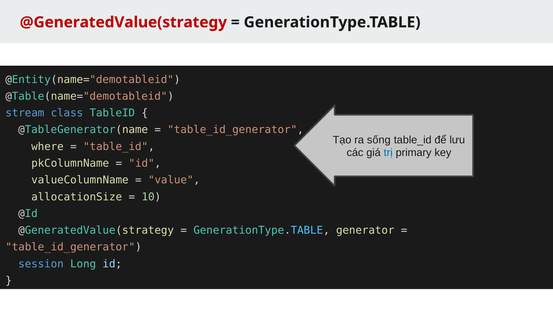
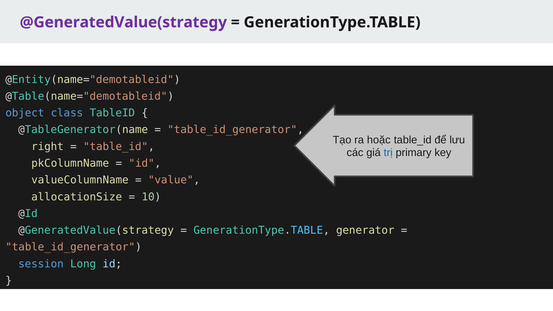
@GeneratedValue(strategy colour: red -> purple (123, 22)
stream: stream -> object (25, 113)
sống: sống -> hoặc (379, 140)
where: where -> right (48, 147)
